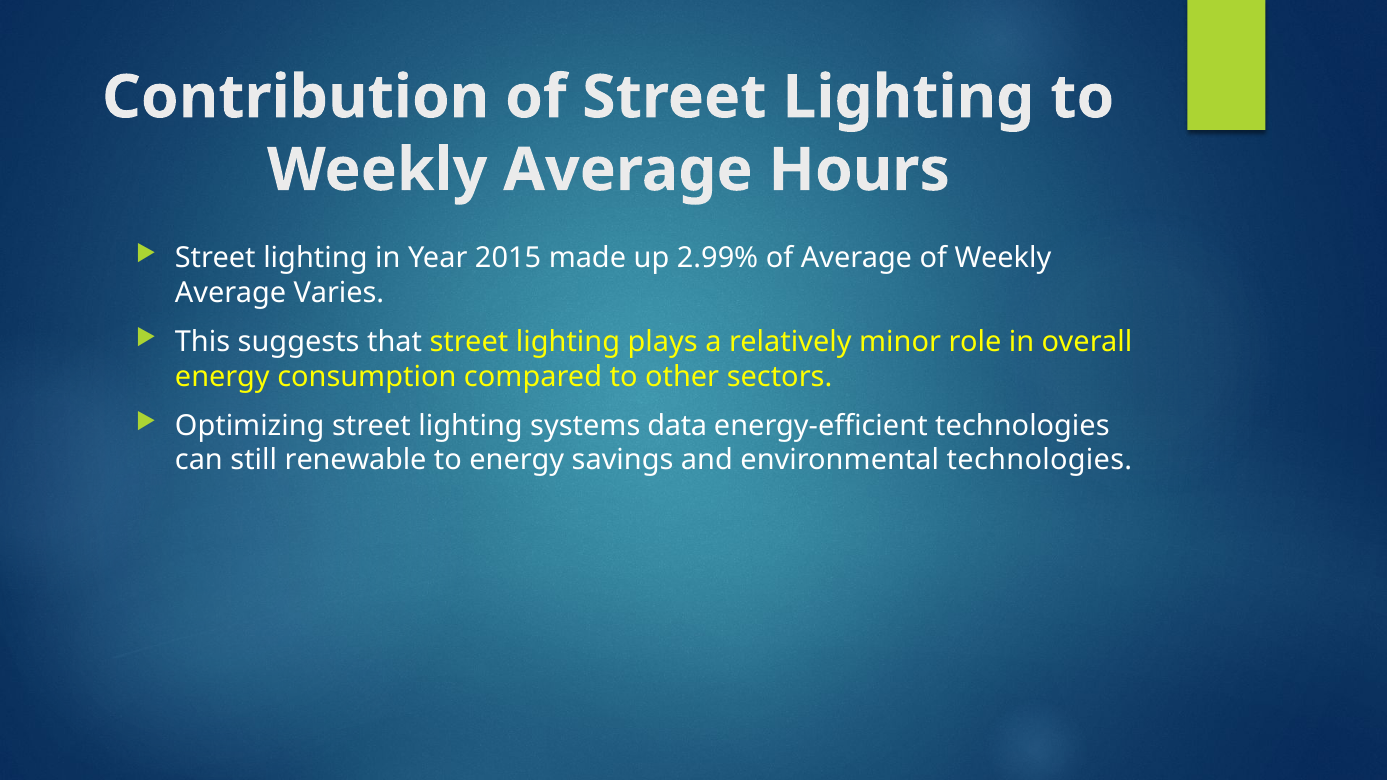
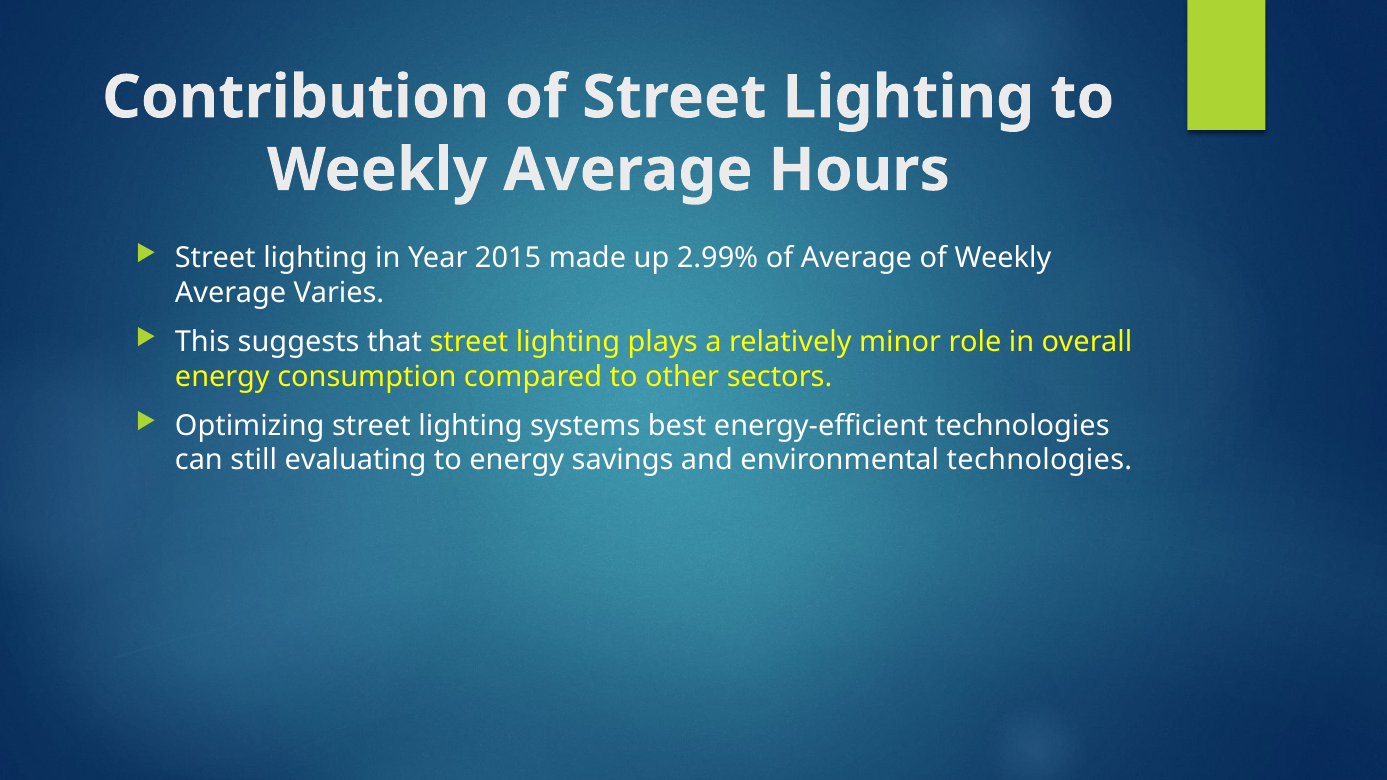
data: data -> best (677, 426)
renewable: renewable -> evaluating (356, 460)
